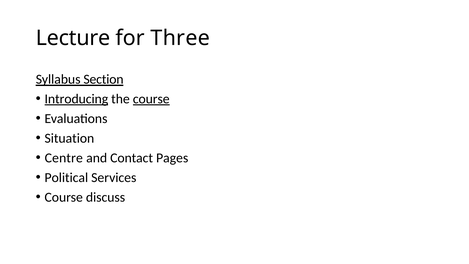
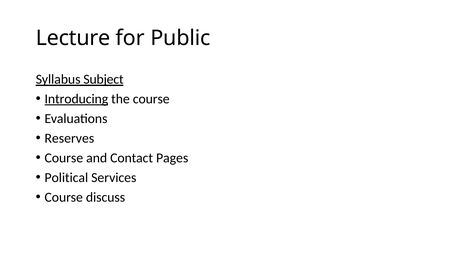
Three: Three -> Public (180, 38)
Section: Section -> Subject (103, 79)
course underline: present -> none (151, 99)
Situation: Situation -> Reserves (69, 138)
Centre: Centre -> Course (64, 158)
